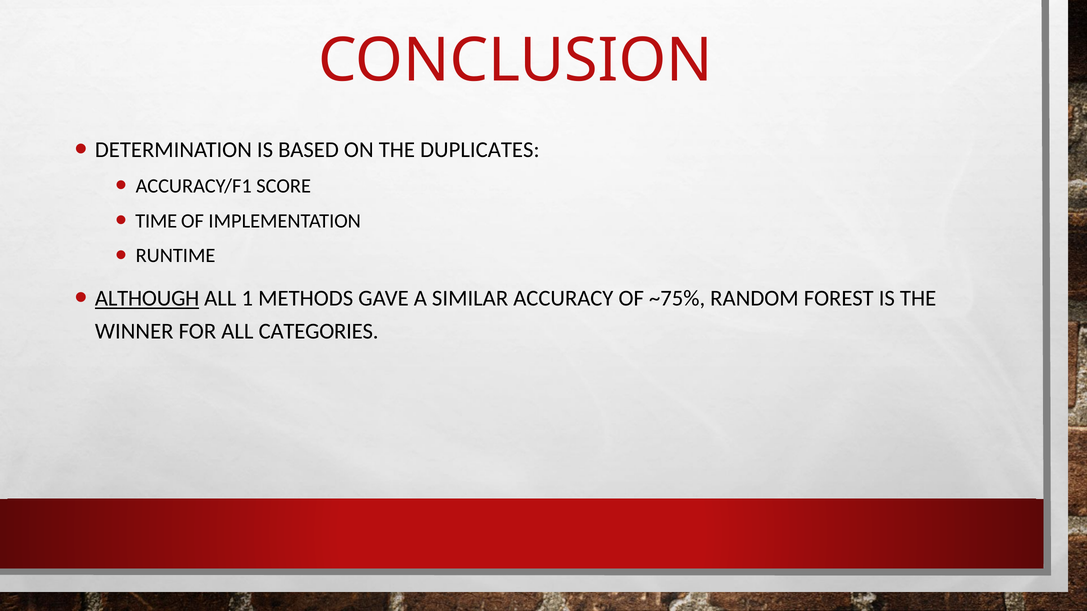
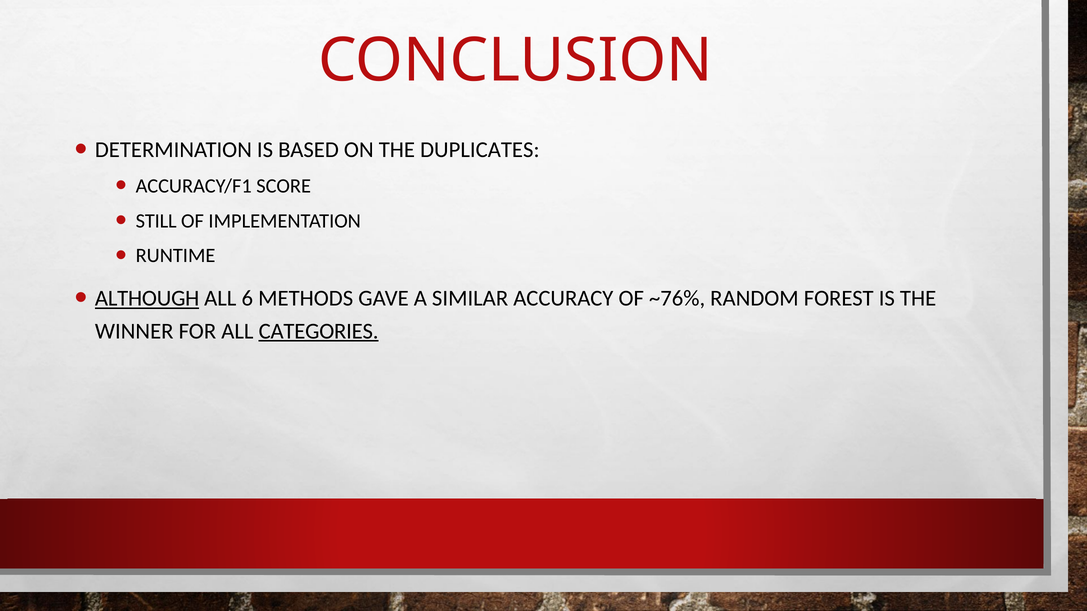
TIME: TIME -> STILL (156, 221)
1: 1 -> 6 (247, 299)
~75%: ~75% -> ~76% (677, 299)
CATEGORIES underline: none -> present (319, 331)
